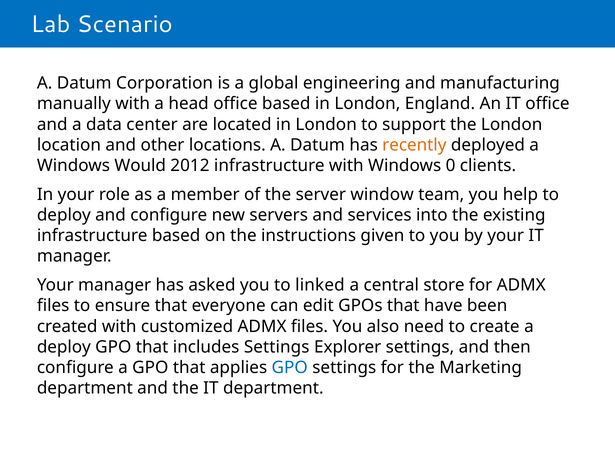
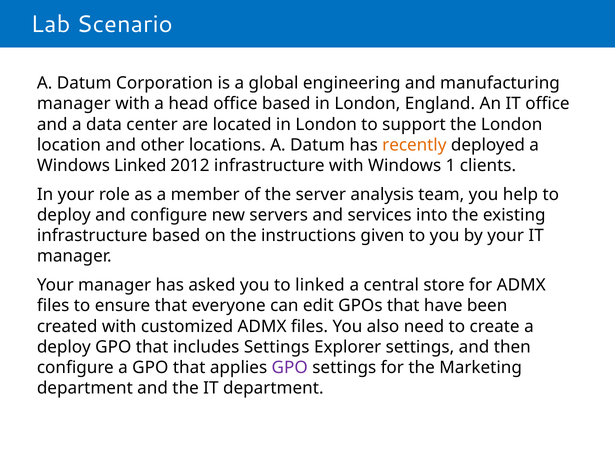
manually: manually -> manager (74, 104)
Windows Would: Would -> Linked (140, 165)
0: 0 -> 1 (451, 165)
window: window -> analysis (382, 194)
GPO colour: blue -> purple (290, 367)
